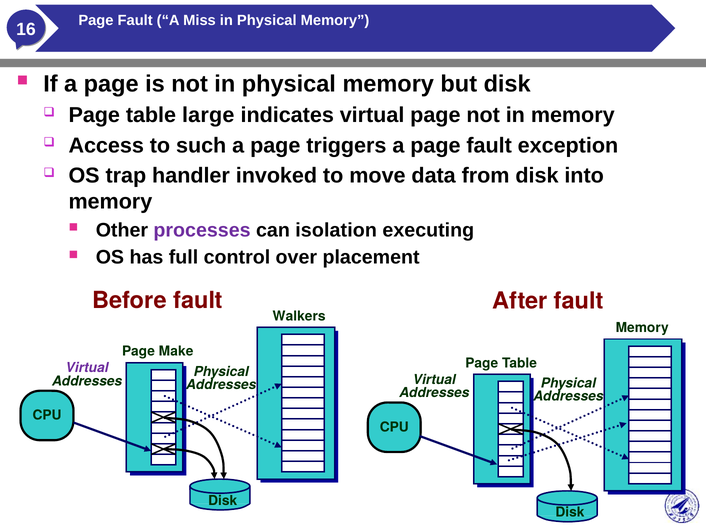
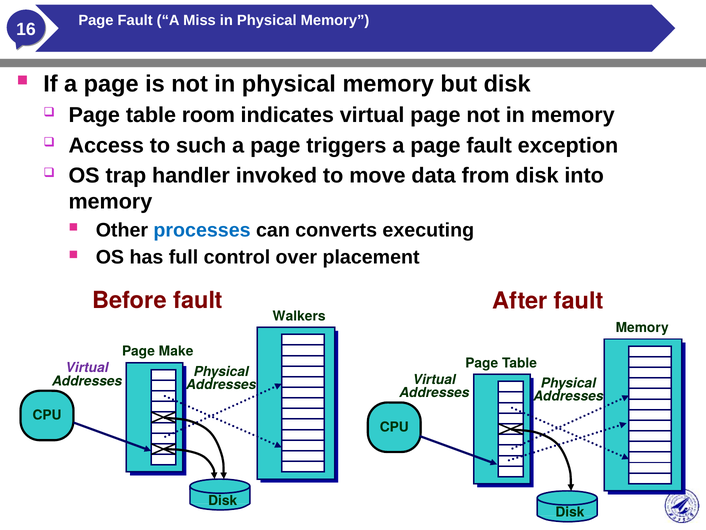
large: large -> room (208, 115)
processes colour: purple -> blue (202, 230)
isolation: isolation -> converts (336, 230)
